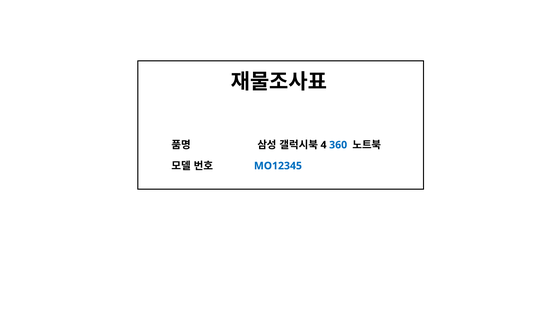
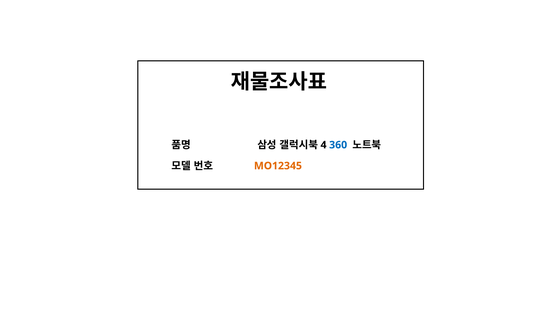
MO12345 colour: blue -> orange (278, 166)
